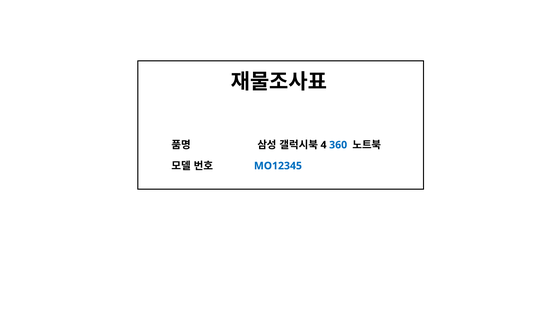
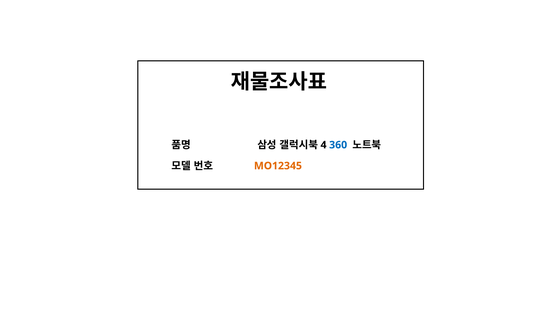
MO12345 colour: blue -> orange (278, 166)
